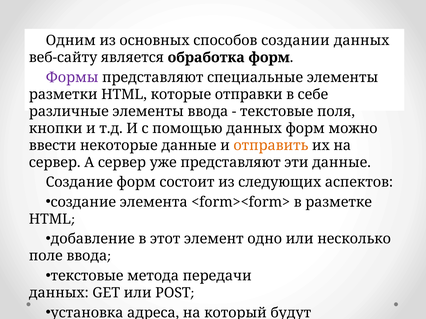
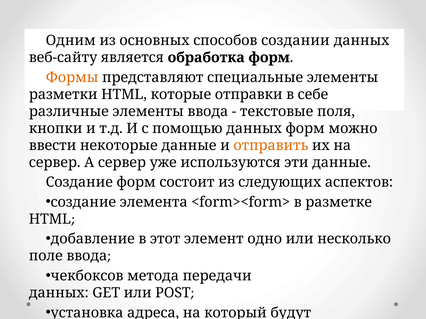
Формы colour: purple -> orange (72, 77)
уже представляют: представляют -> используются (231, 163)
текстовые: текстовые -> чекбоксов (87, 276)
